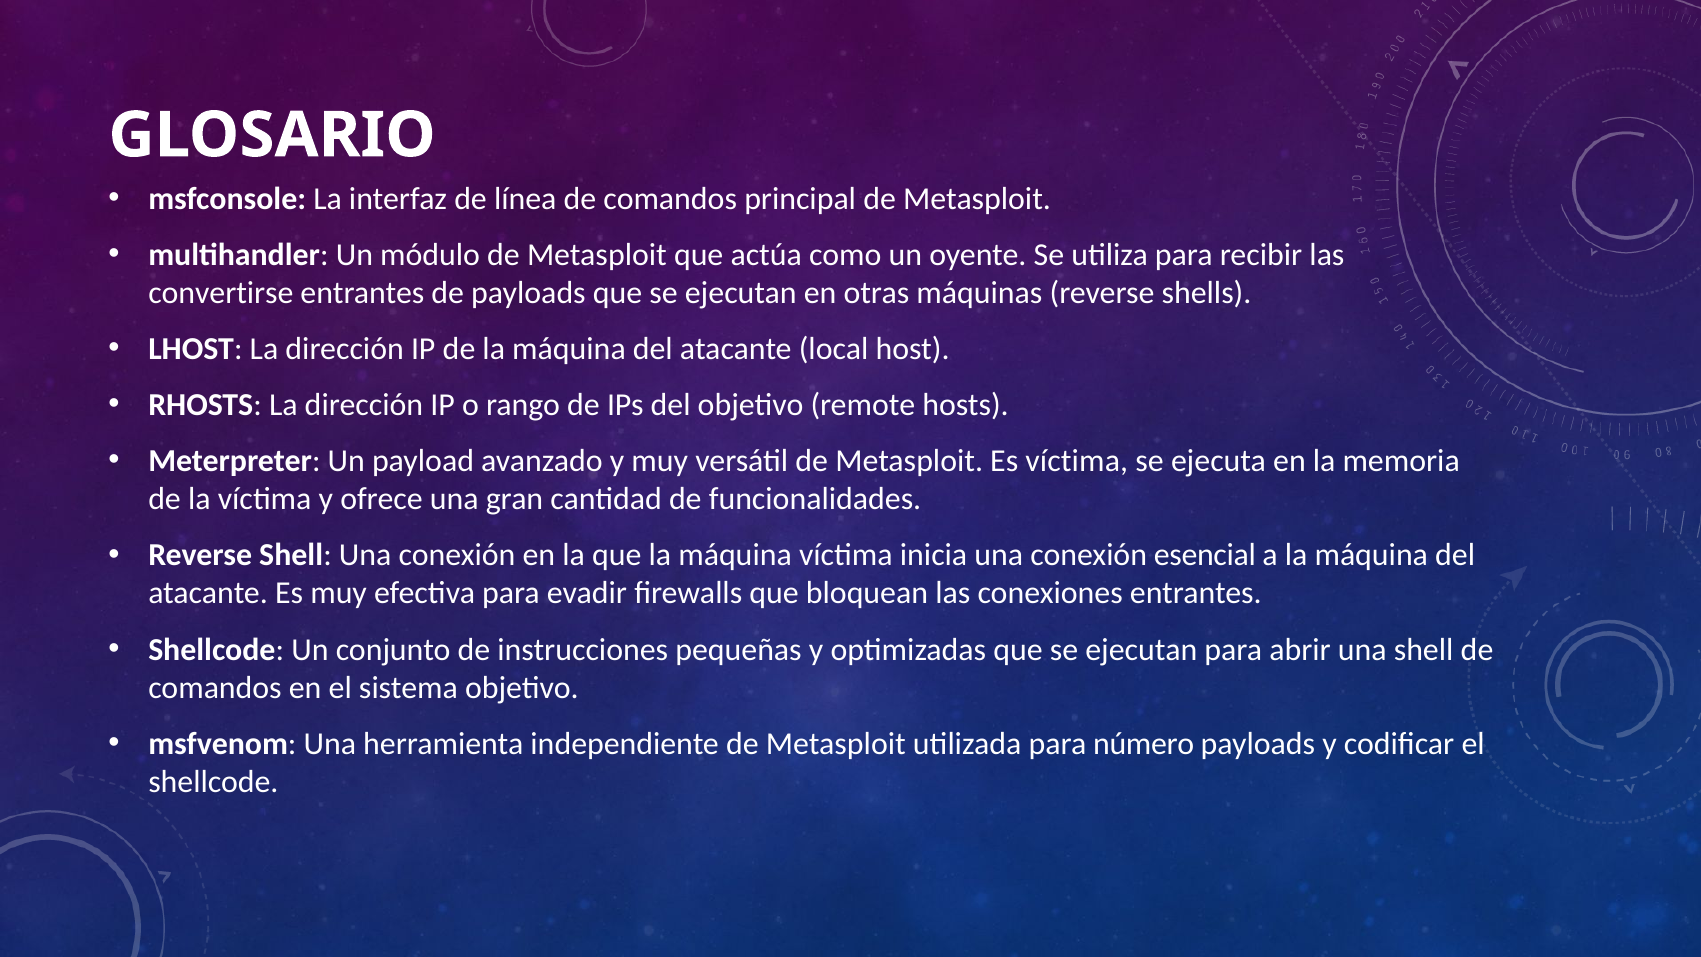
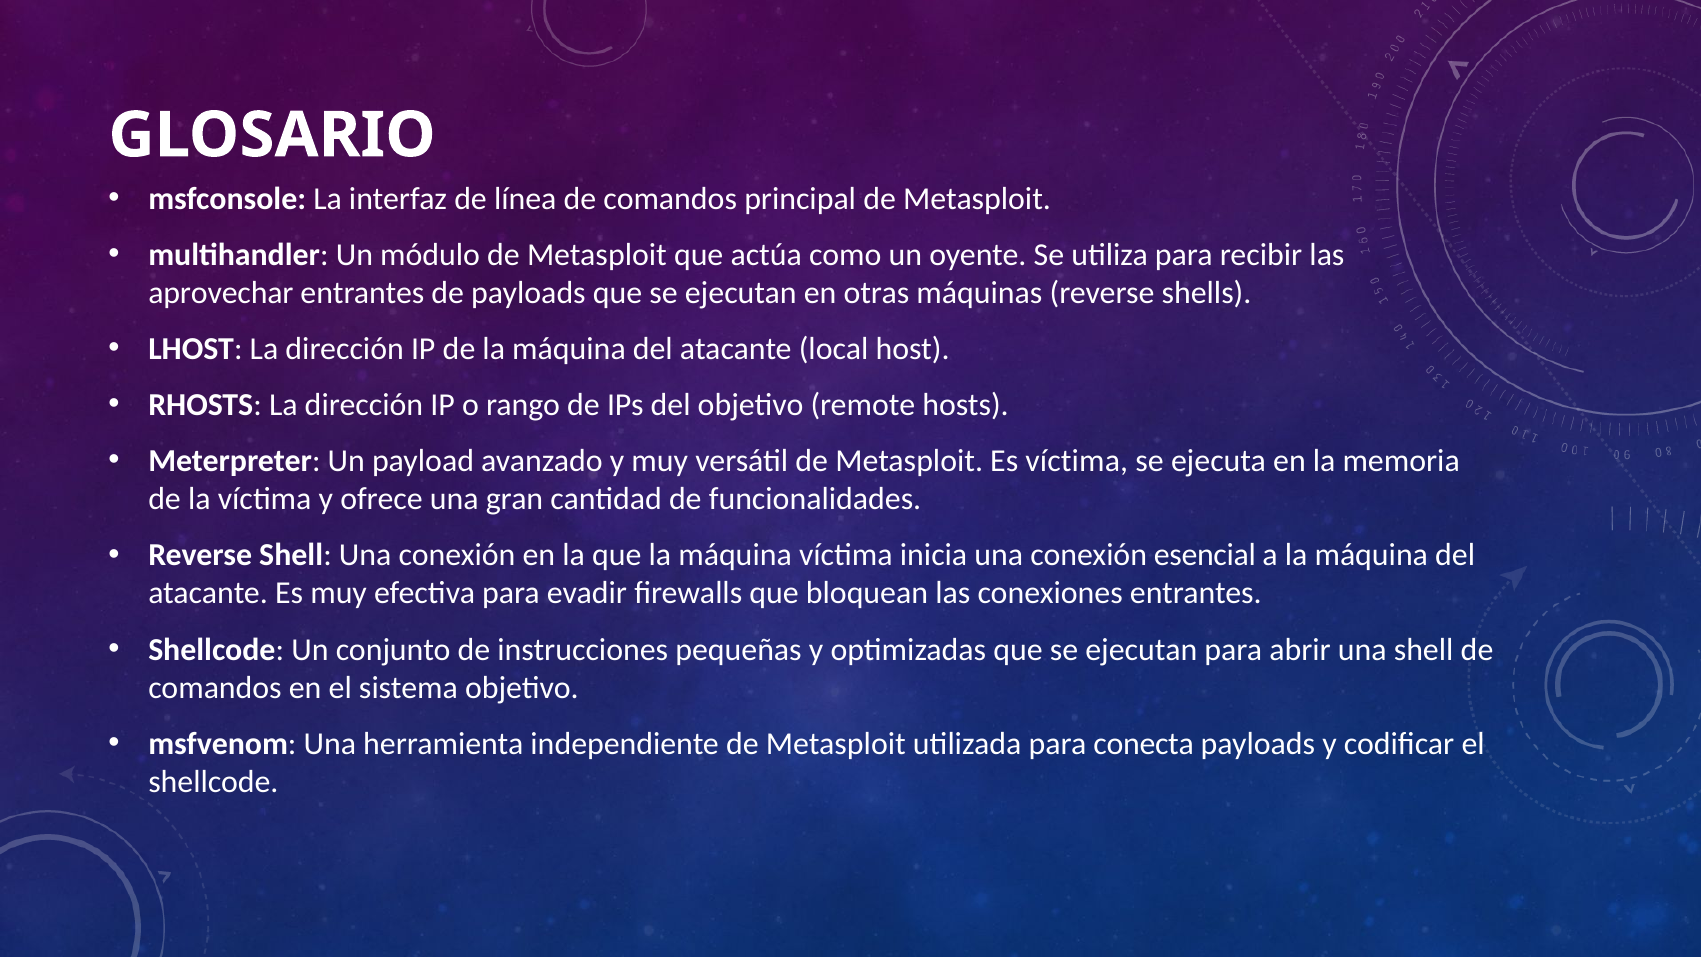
convertirse: convertirse -> aprovechar (221, 293)
número: número -> conecta (1144, 744)
